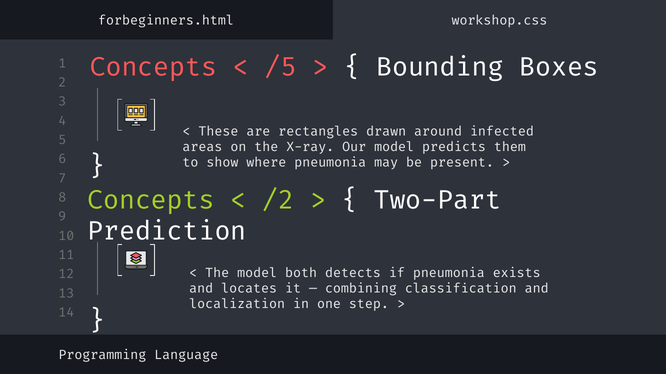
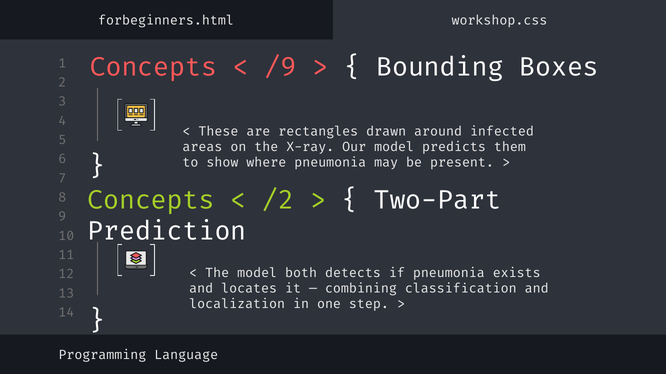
/5: /5 -> /9 (281, 67)
